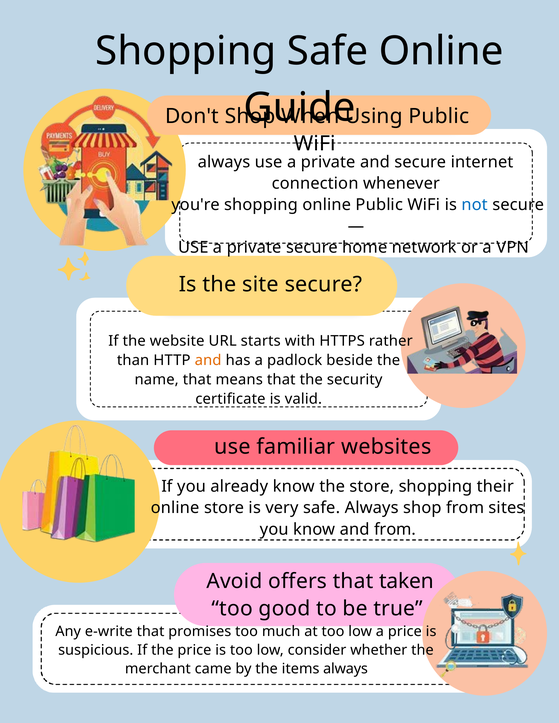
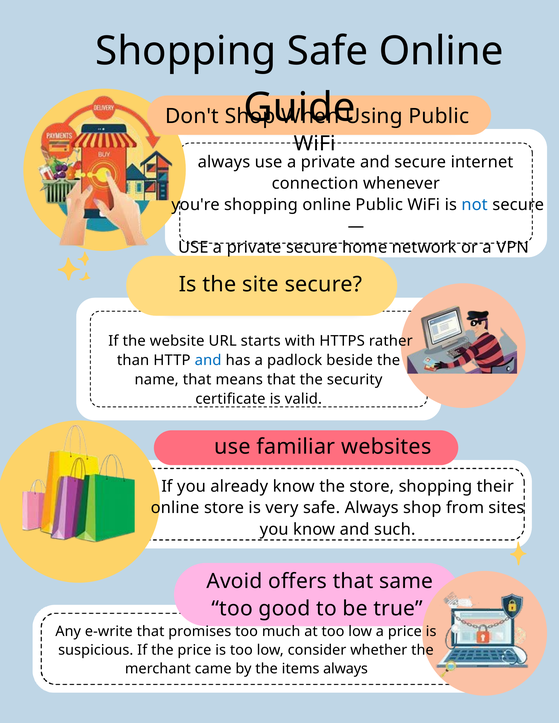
and colour: orange -> blue (208, 361)
and from: from -> such (395, 530)
taken: taken -> same (406, 582)
